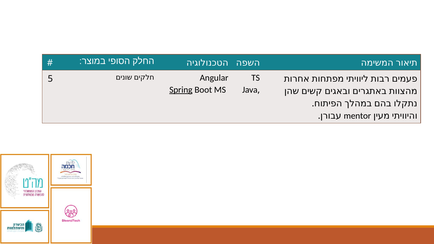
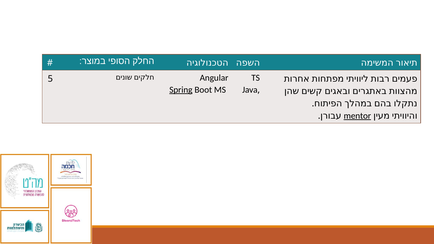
mentor underline: none -> present (357, 116)
